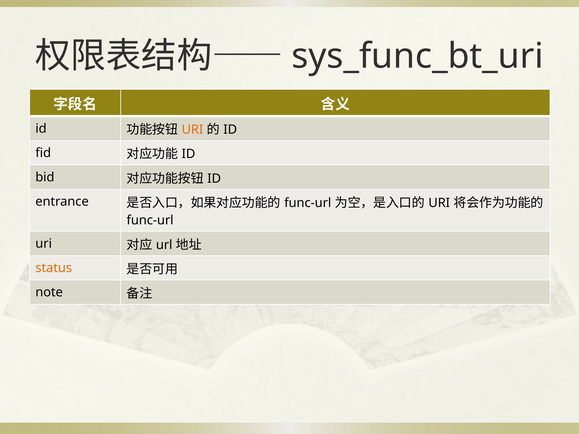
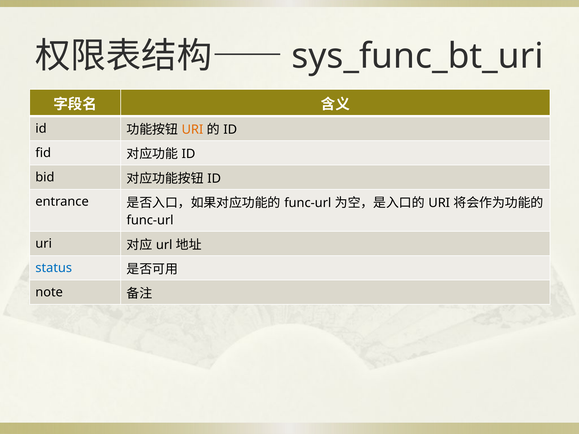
status colour: orange -> blue (54, 268)
